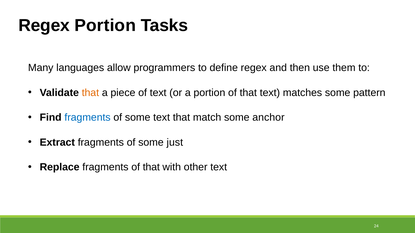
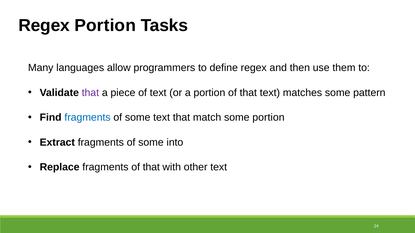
that colour: orange -> purple (90, 93)
some anchor: anchor -> portion (268, 118)
just: just -> into (175, 143)
